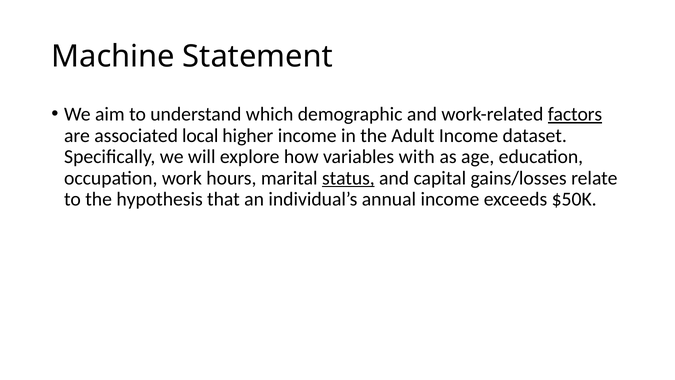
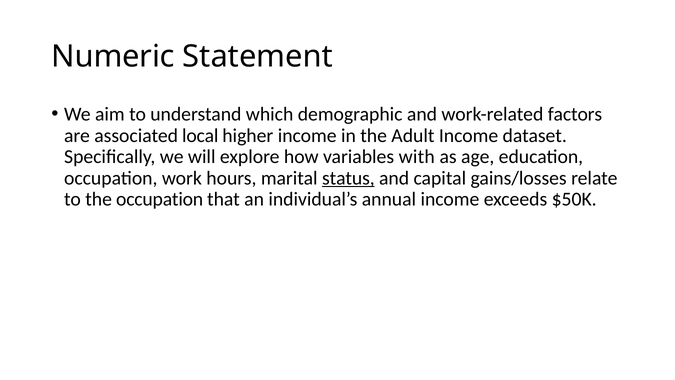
Machine: Machine -> Numeric (113, 57)
factors underline: present -> none (575, 114)
the hypothesis: hypothesis -> occupation (160, 199)
